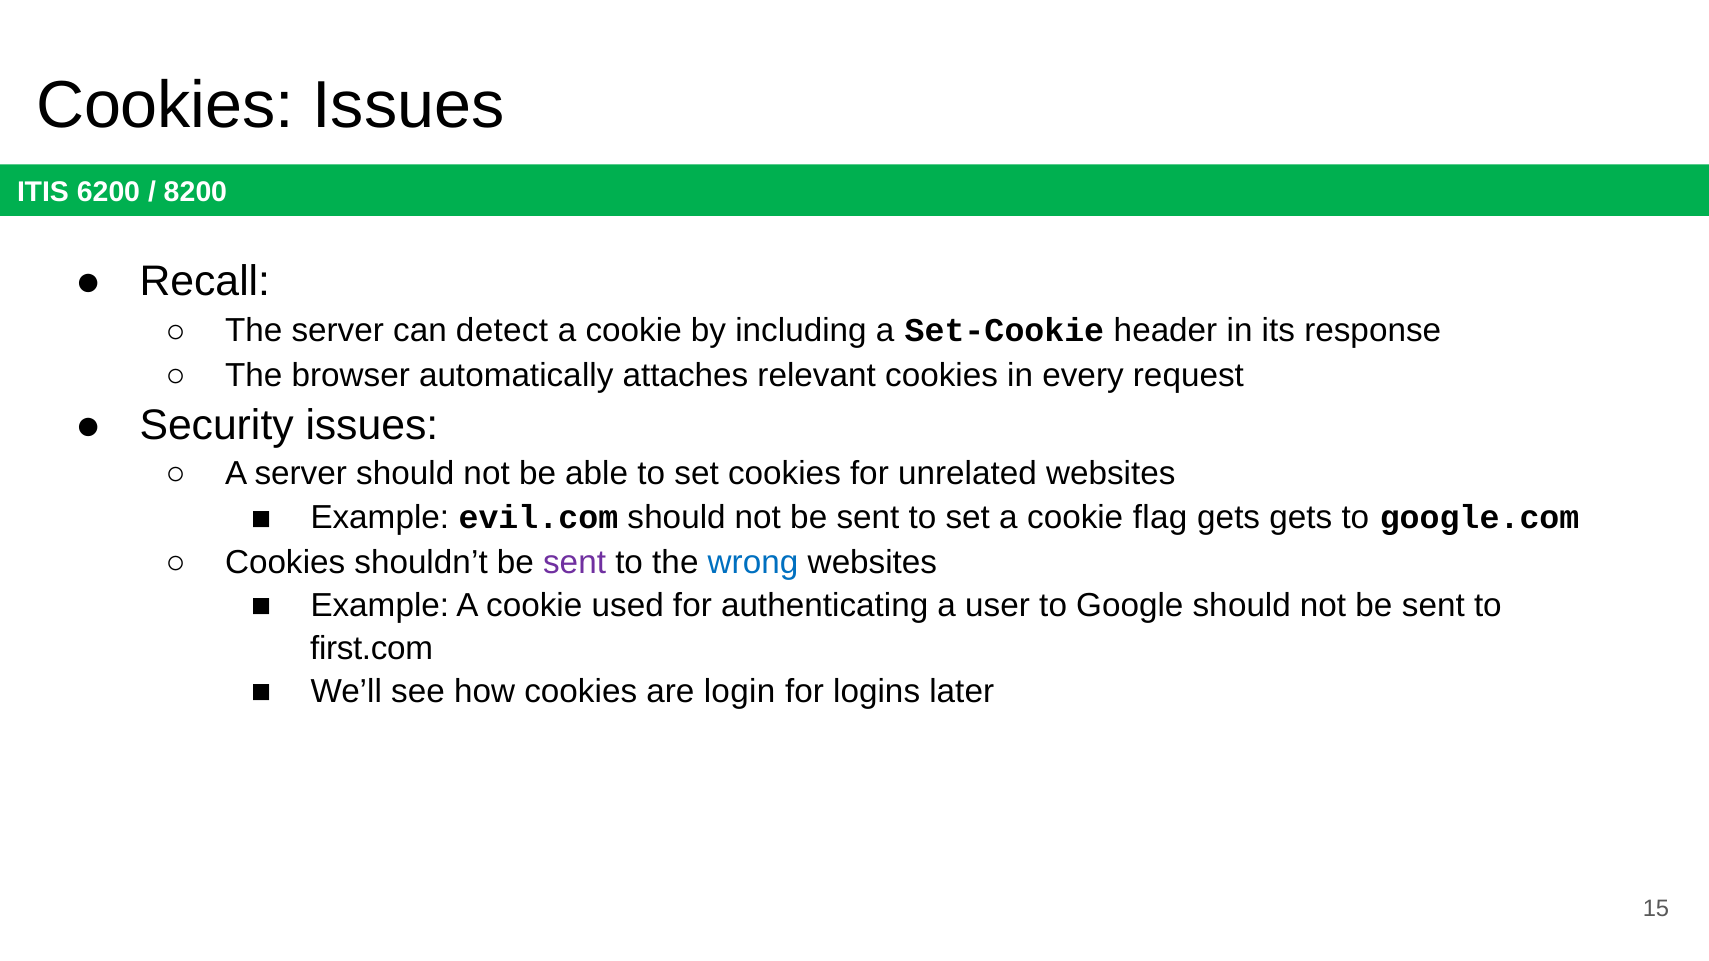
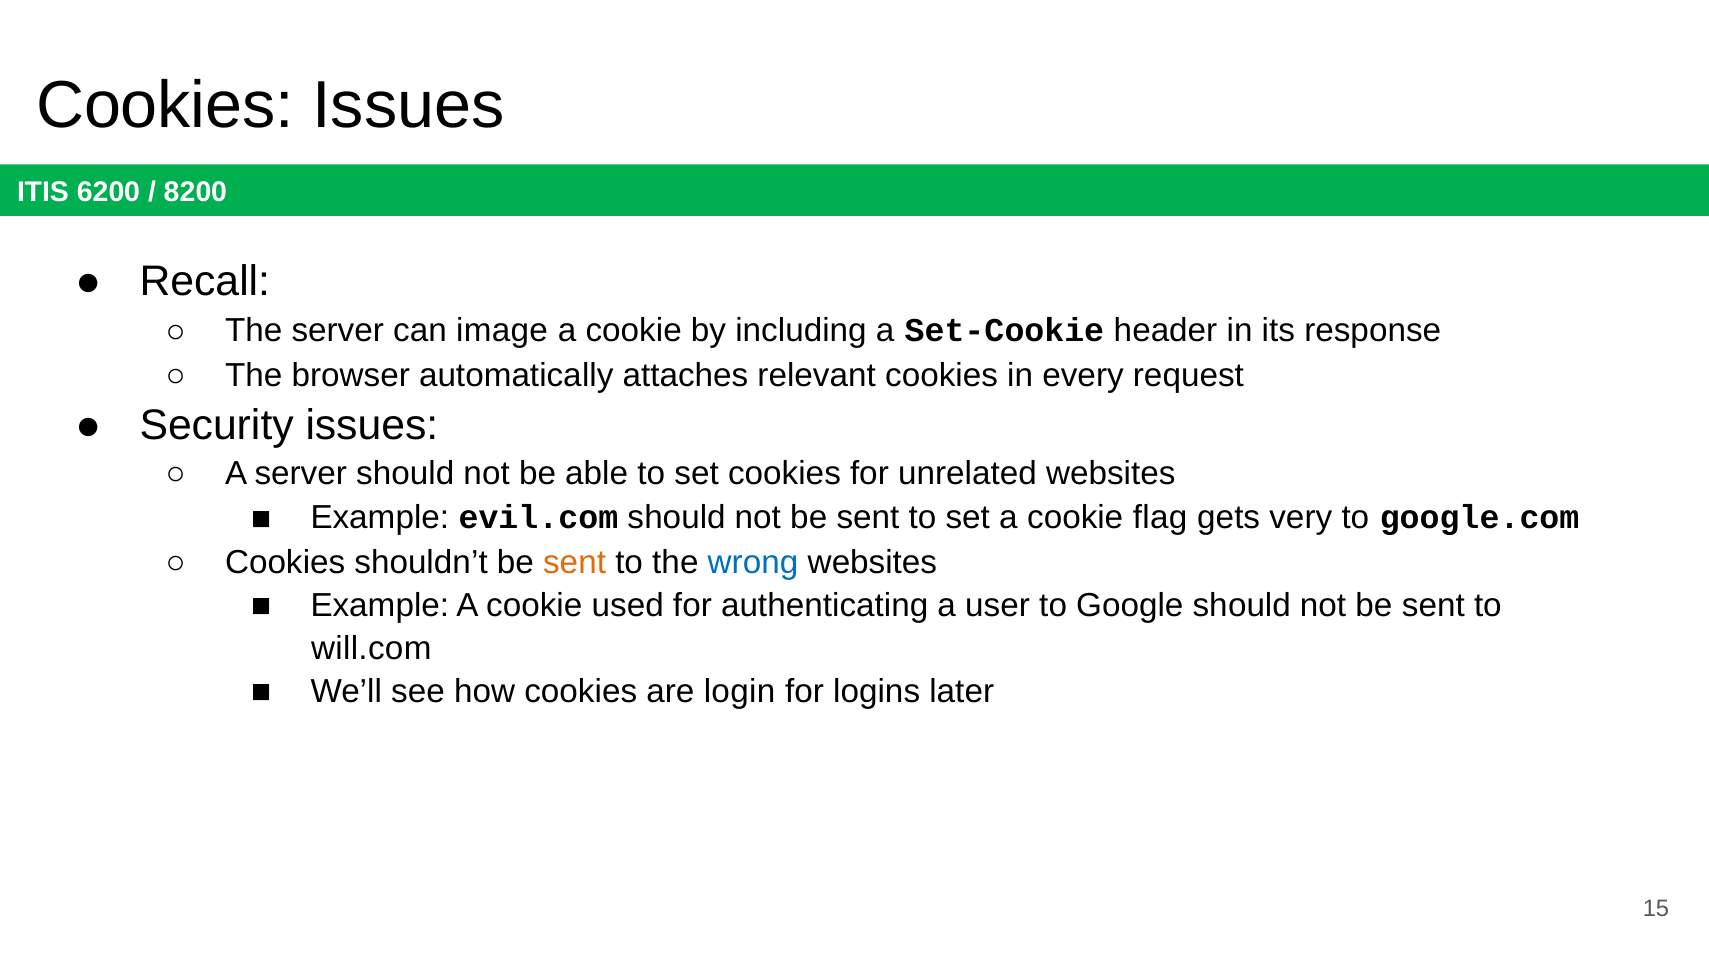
detect: detect -> image (502, 330)
gets gets: gets -> very (1301, 517)
sent colour: purple -> orange (575, 563)
first.com: first.com -> will.com (371, 649)
